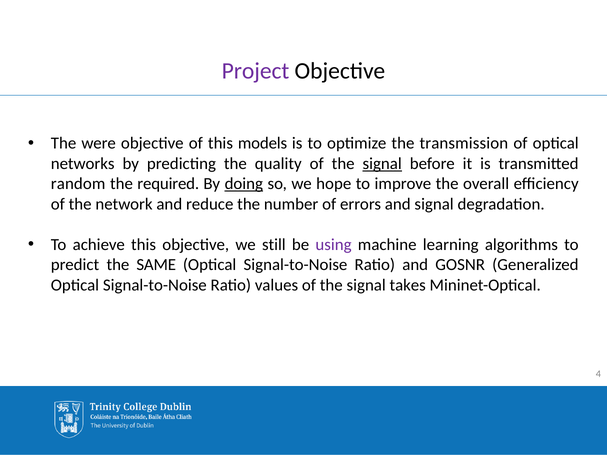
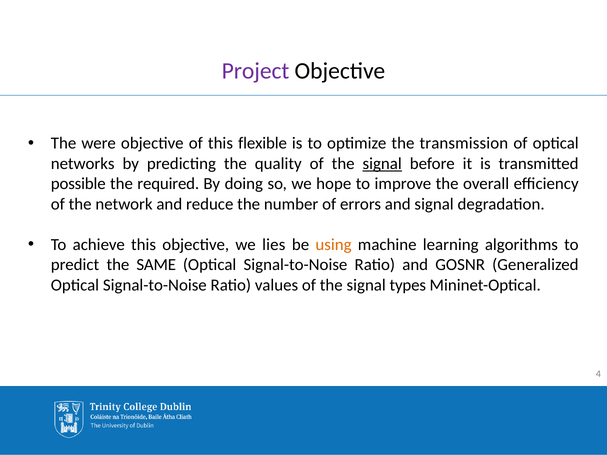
models: models -> flexible (263, 143)
random: random -> possible (78, 184)
doing underline: present -> none (244, 184)
still: still -> lies (274, 245)
using colour: purple -> orange (334, 245)
takes: takes -> types (408, 285)
